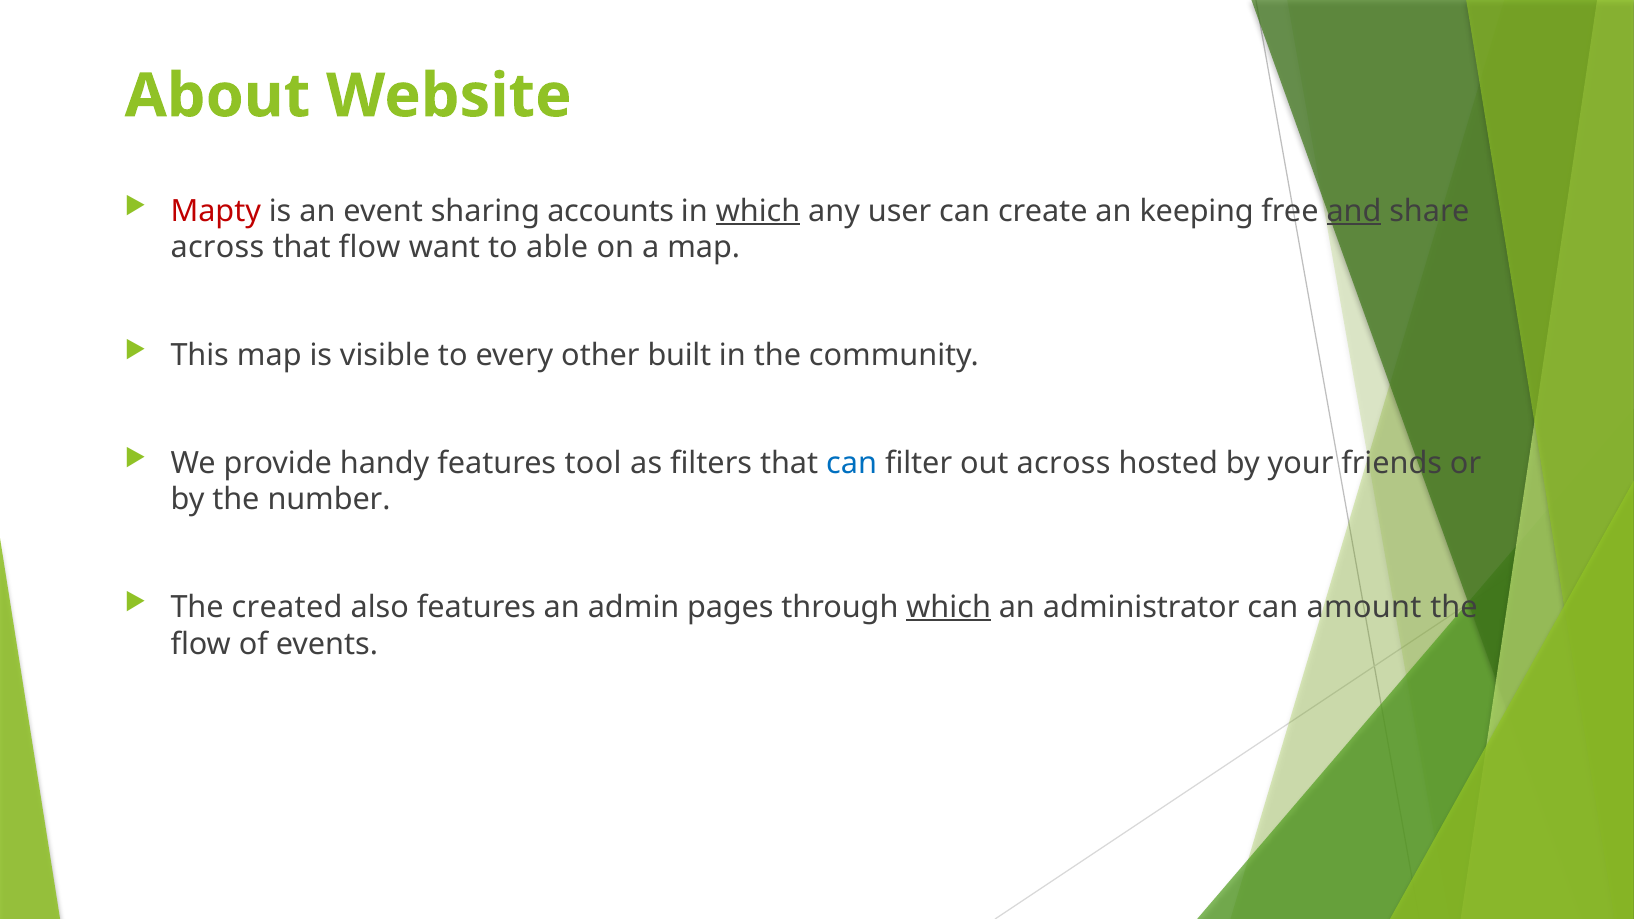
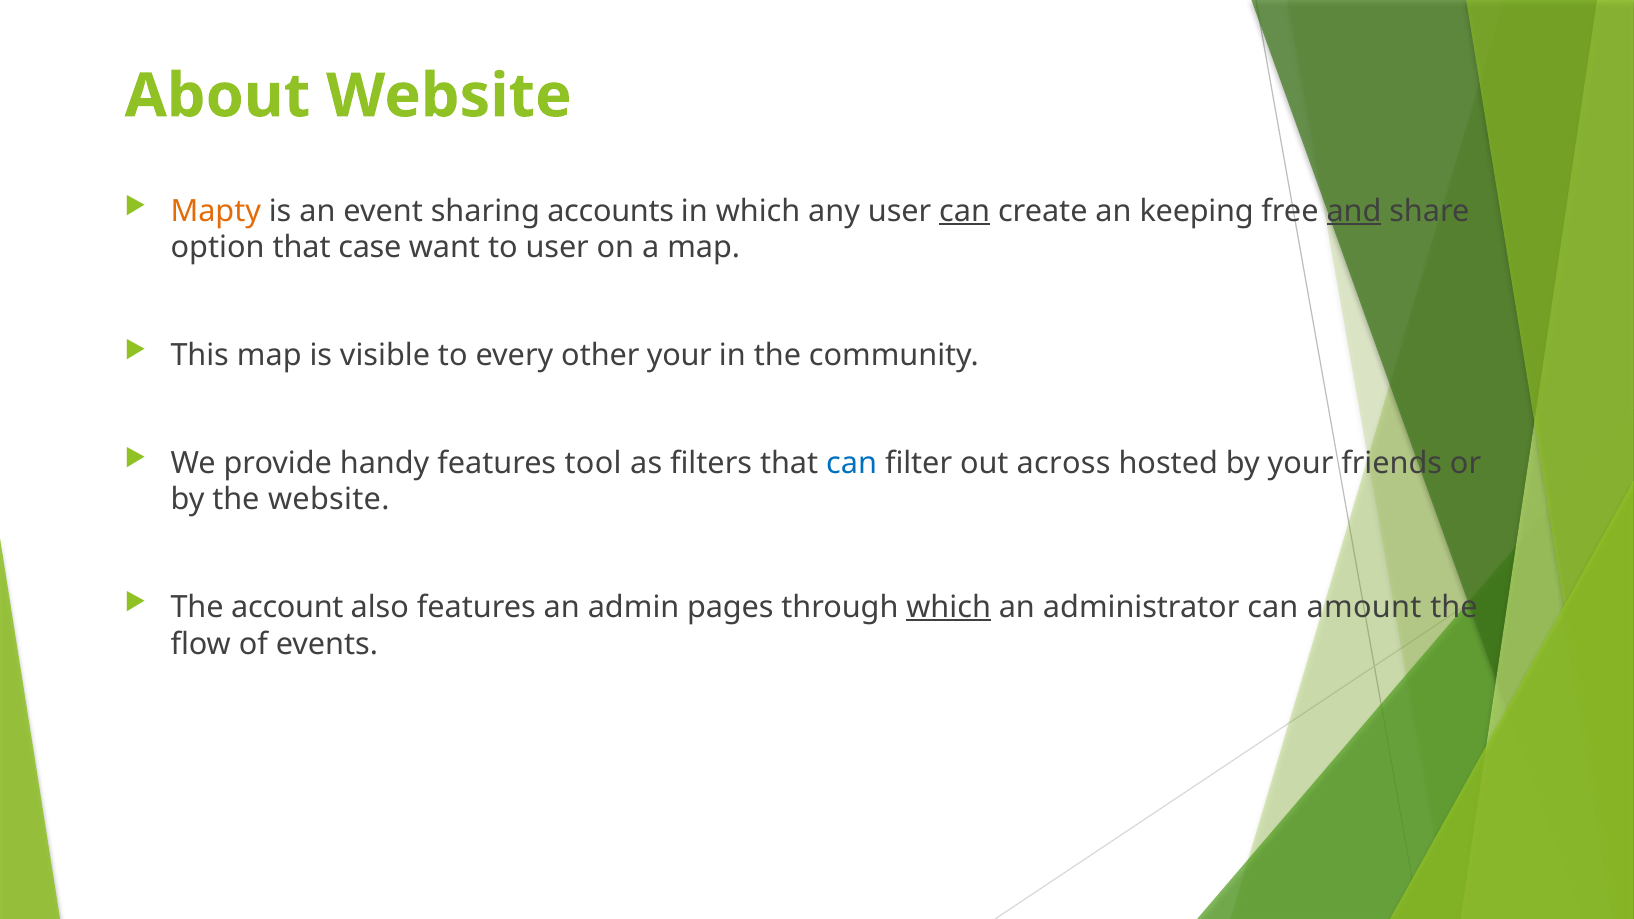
Mapty colour: red -> orange (216, 211)
which underline: present -> none (758, 211)
can underline: none -> present (965, 211)
across: across -> option (218, 248)
that flow: flow -> case (370, 248)
to able: able -> user (557, 248)
other built: built -> your (679, 355)
the number: number -> website (329, 500)
created: created -> account (287, 607)
